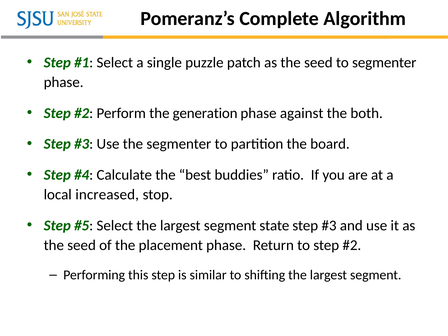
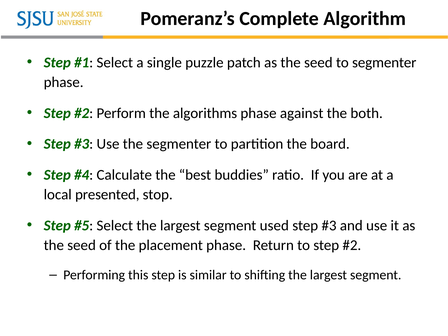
generation: generation -> algorithms (205, 113)
increased: increased -> presented (107, 195)
state: state -> used (274, 225)
